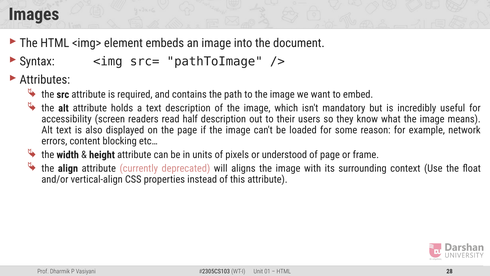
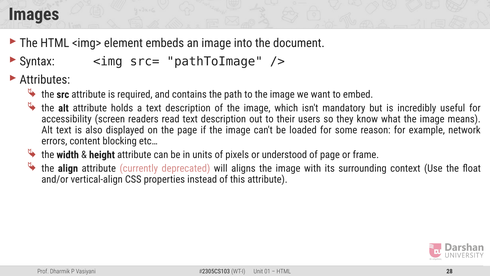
read half: half -> text (190, 119)
